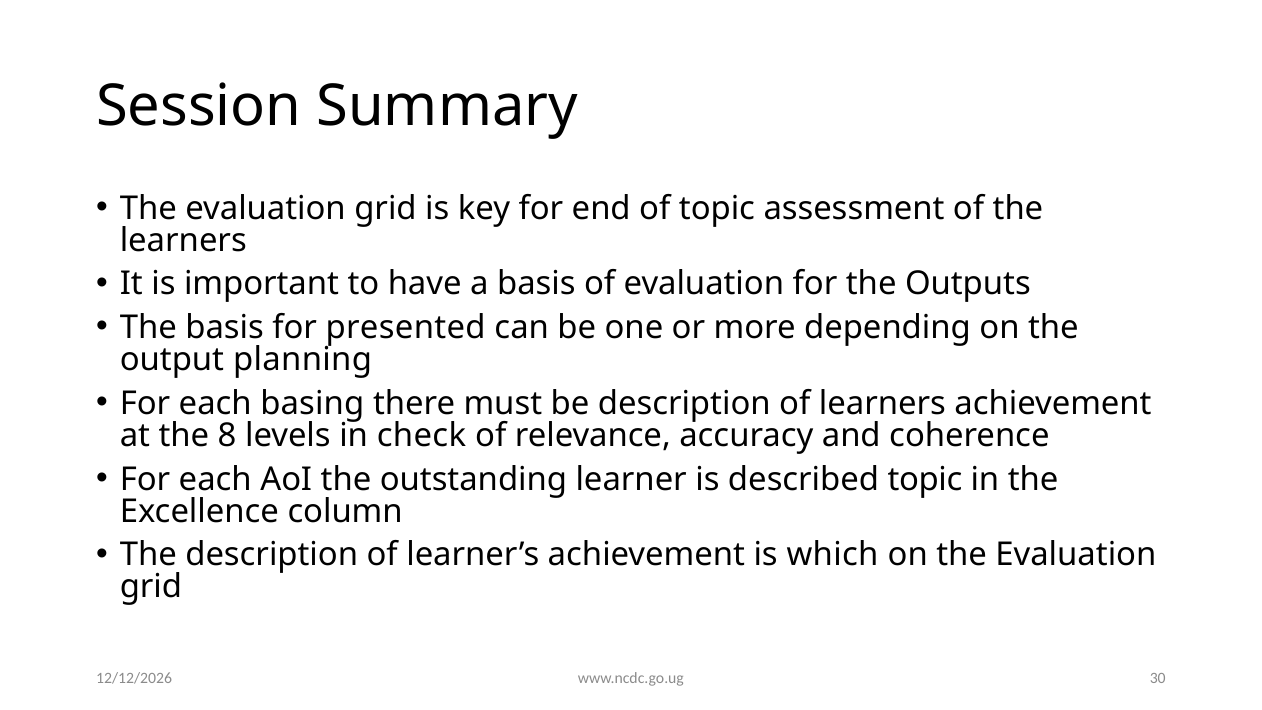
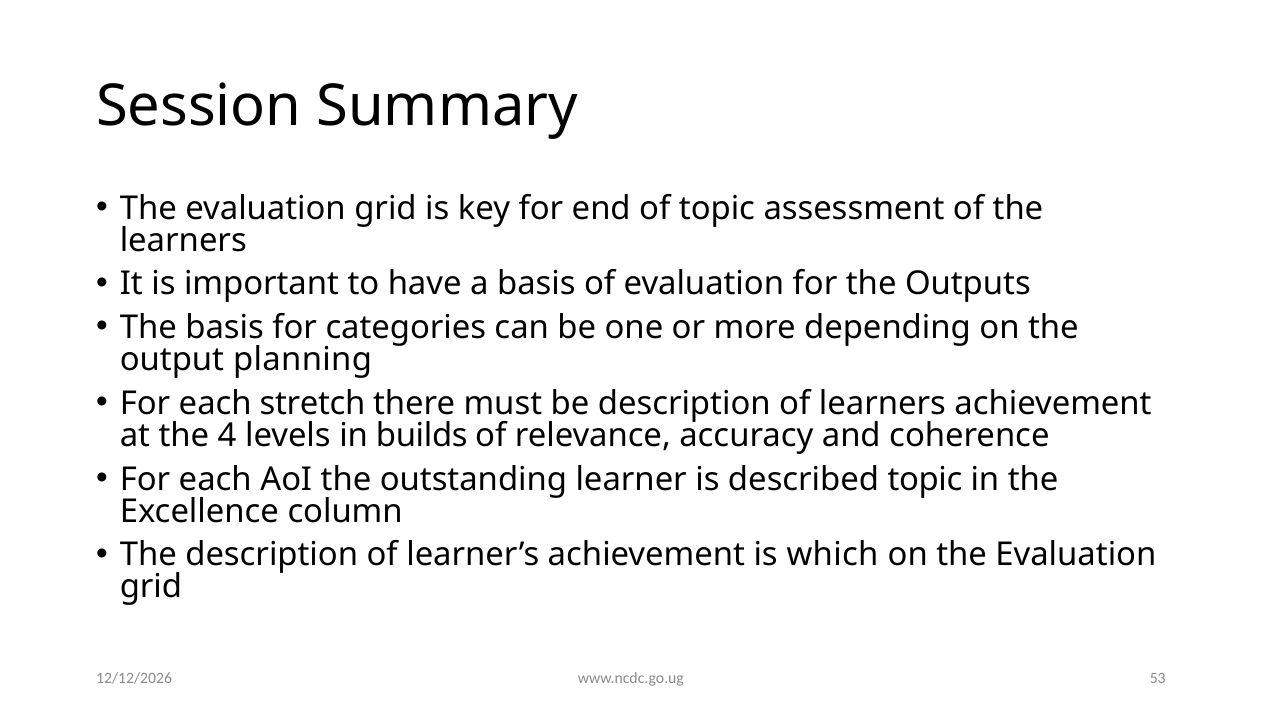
presented: presented -> categories (406, 328)
basing: basing -> stretch (313, 404)
8: 8 -> 4 (227, 435)
check: check -> builds (422, 435)
30: 30 -> 53 (1158, 678)
